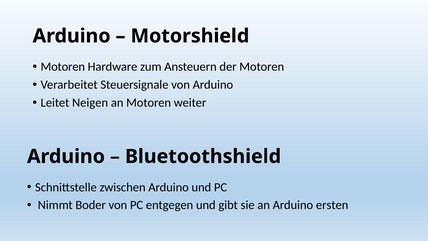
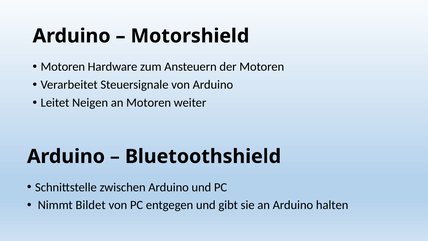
Boder: Boder -> Bildet (91, 205)
ersten: ersten -> halten (332, 205)
